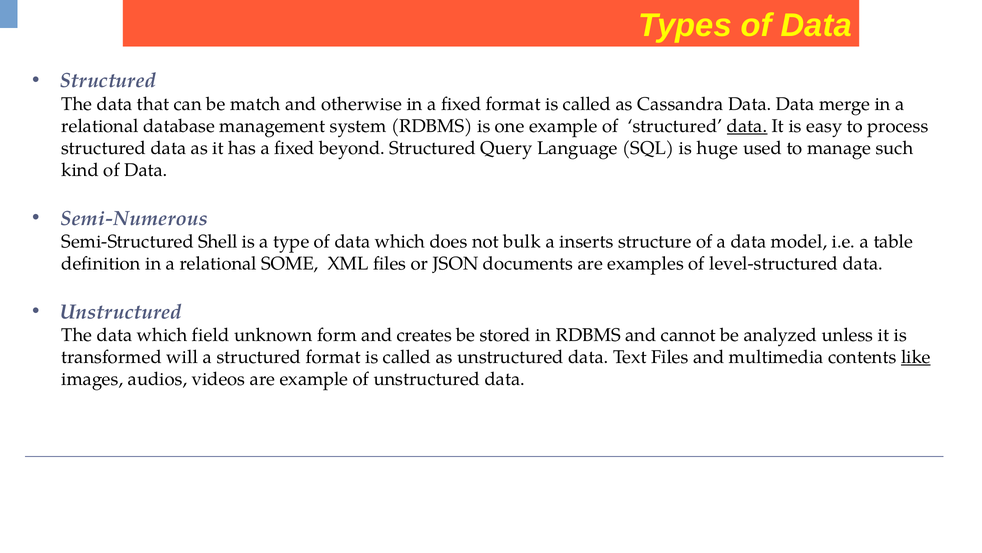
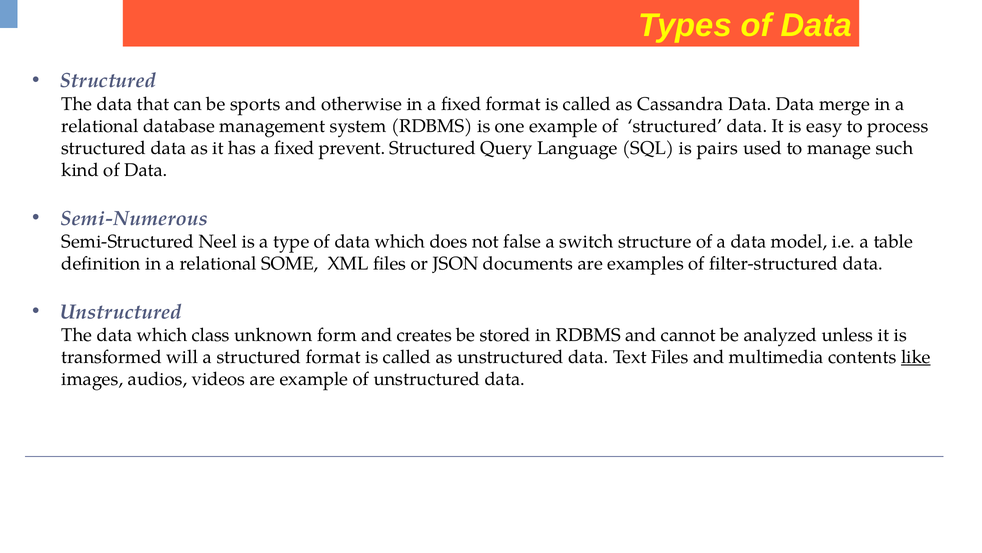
match: match -> sports (255, 104)
data underline: present -> none (747, 126)
beyond: beyond -> prevent (352, 148)
huge: huge -> pairs (717, 148)
Shell: Shell -> Neel (218, 241)
bulk: bulk -> false (522, 241)
inserts: inserts -> switch (586, 241)
level-structured: level-structured -> filter-structured (774, 263)
field: field -> class (211, 335)
